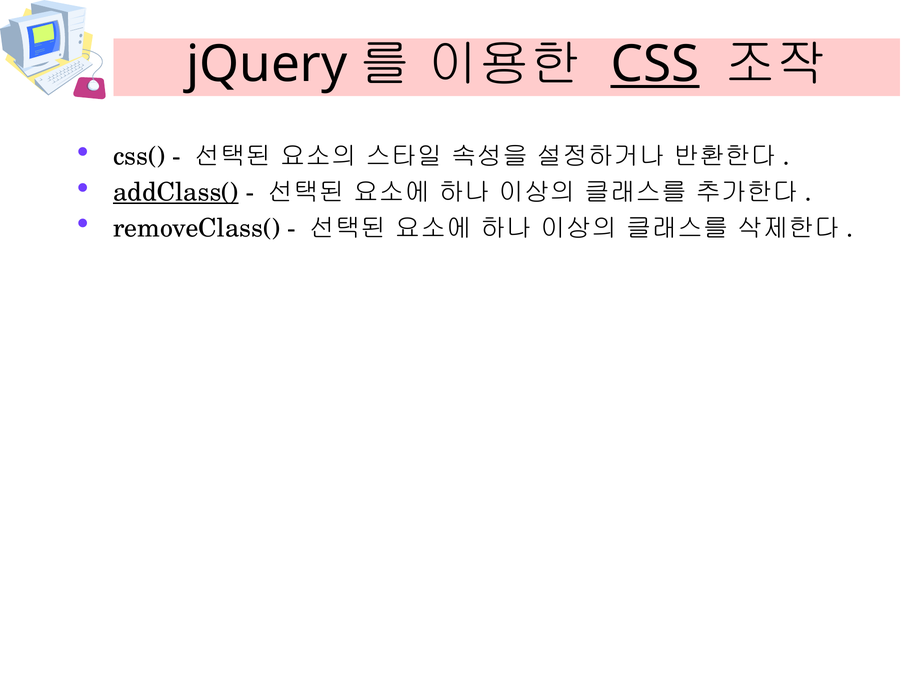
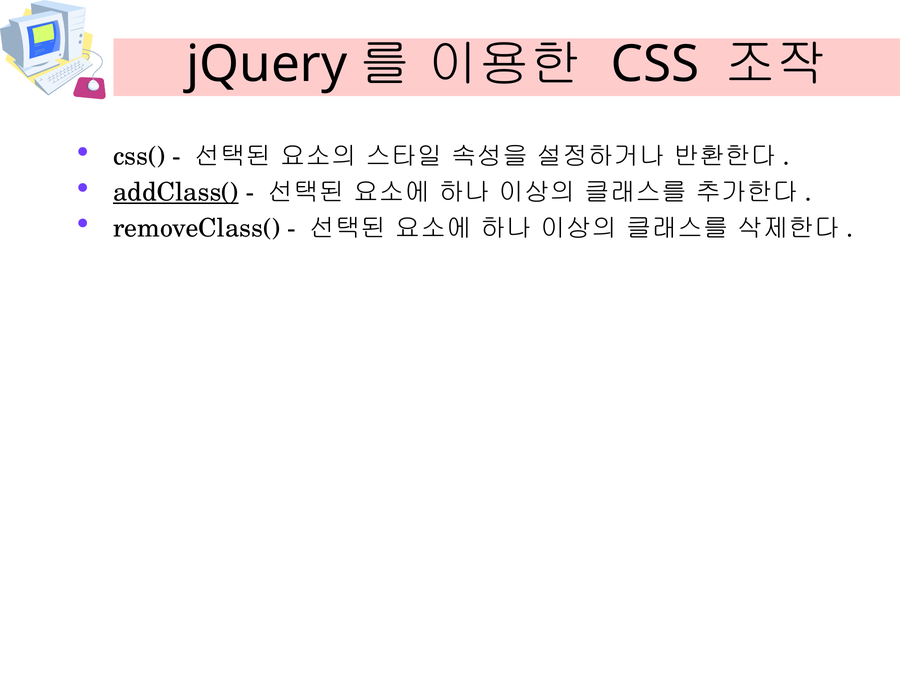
CSS underline: present -> none (655, 64)
